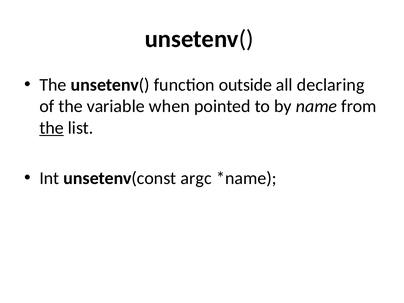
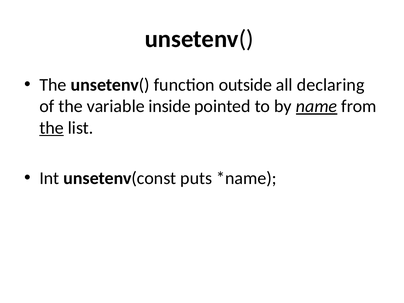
when: when -> inside (170, 106)
name underline: none -> present (317, 106)
argc: argc -> puts (196, 178)
